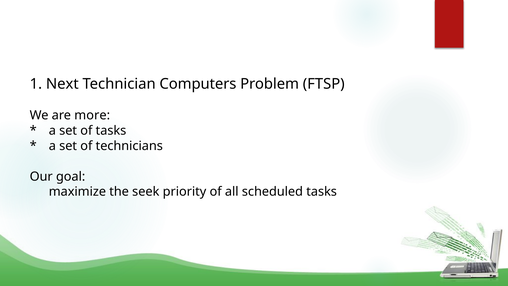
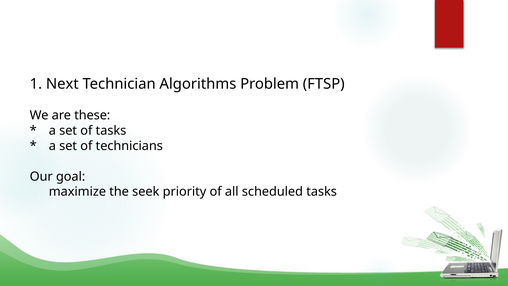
Computers: Computers -> Algorithms (198, 84)
more: more -> these (92, 115)
